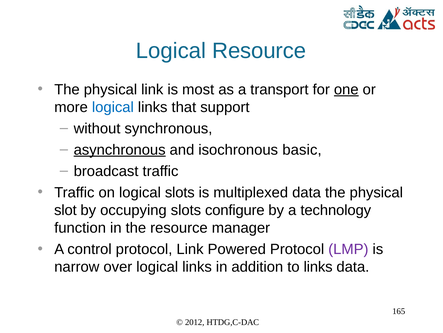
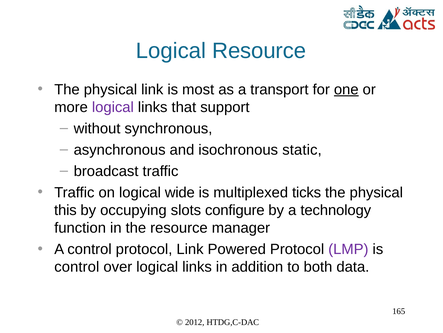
logical colour: blue -> purple (113, 107)
asynchronous underline: present -> none (120, 150)
basic: basic -> static (302, 150)
logical slots: slots -> wide (180, 192)
multiplexed data: data -> ticks (307, 192)
slot: slot -> this (65, 210)
narrow: narrow -> control (77, 266)
to links: links -> both (318, 266)
